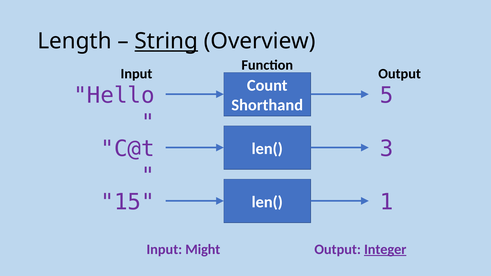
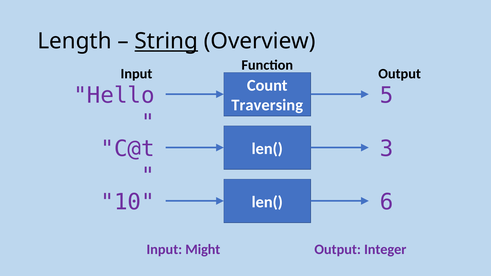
Shorthand: Shorthand -> Traversing (267, 105)
15: 15 -> 10 (128, 202)
1: 1 -> 6 (387, 202)
Integer underline: present -> none (385, 249)
